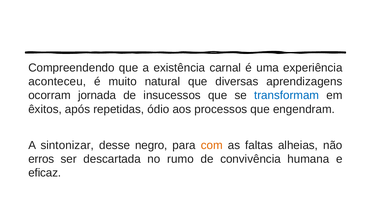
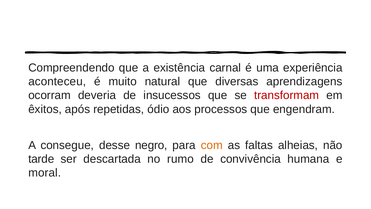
jornada: jornada -> deveria (97, 95)
transformam colour: blue -> red (287, 95)
sintonizar: sintonizar -> consegue (67, 145)
erros: erros -> tarde (41, 159)
eficaz: eficaz -> moral (45, 173)
